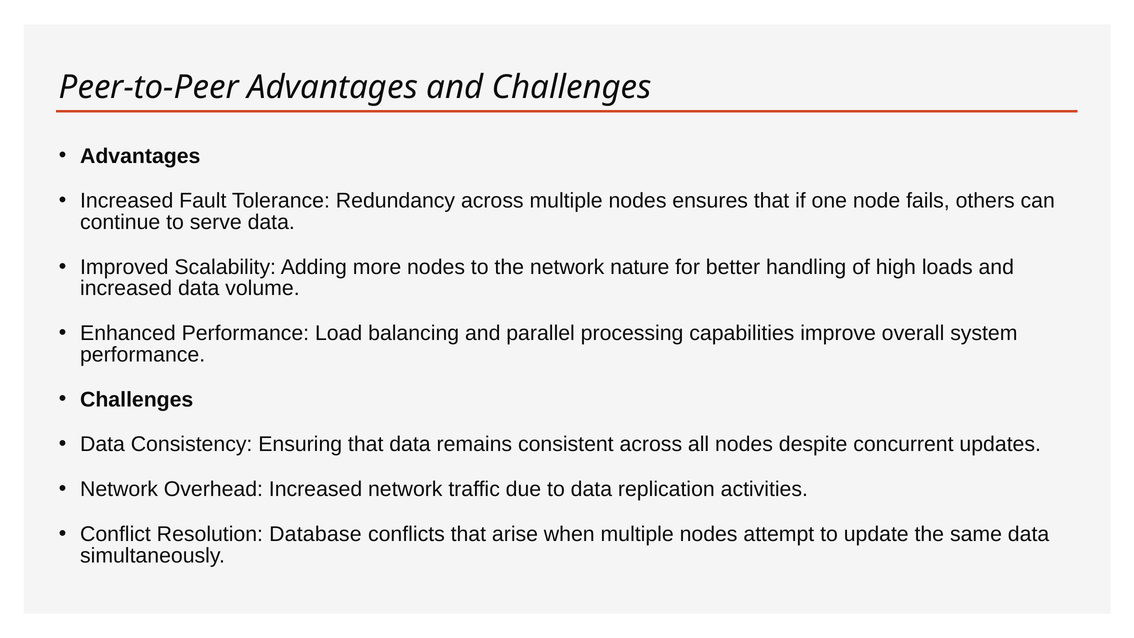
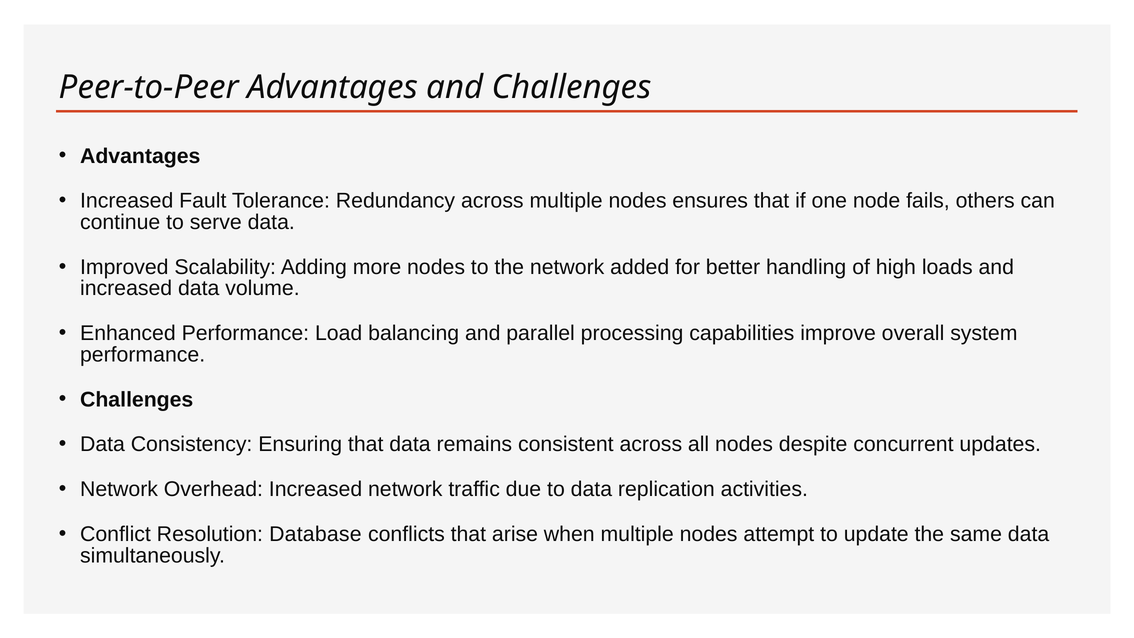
nature: nature -> added (640, 267)
